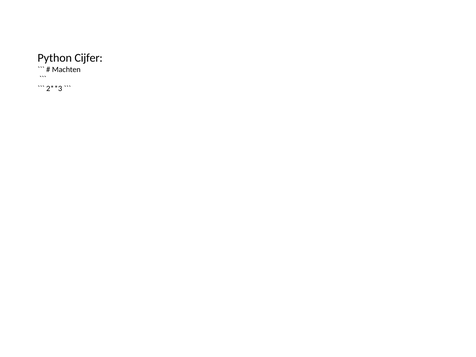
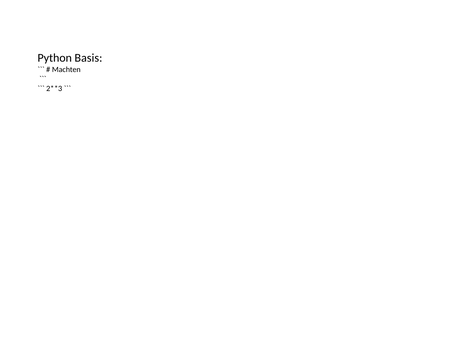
Cijfer: Cijfer -> Basis (88, 58)
